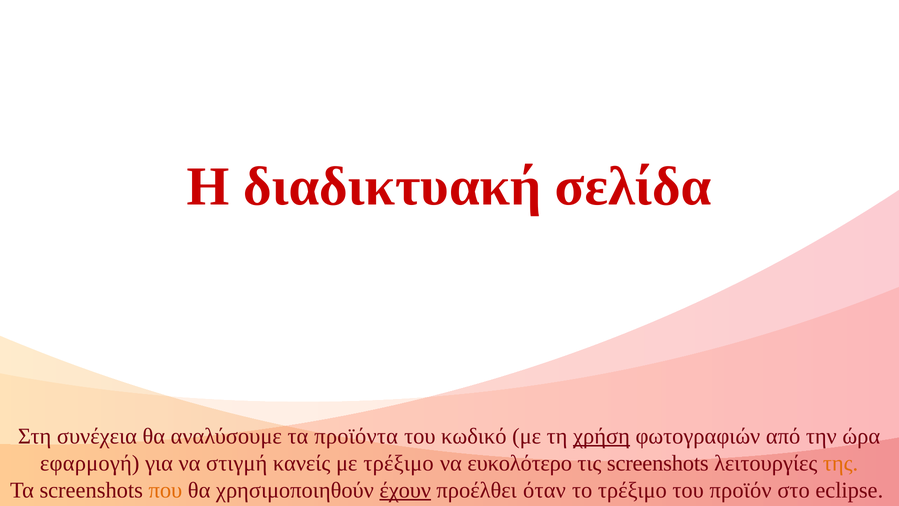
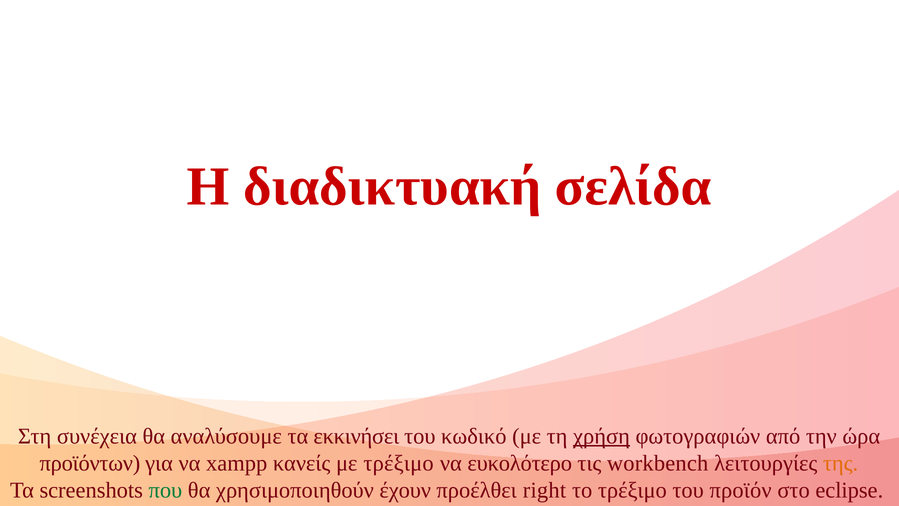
προϊόντα: προϊόντα -> εκκινήσει (356, 436)
εφαρμογή: εφαρμογή -> προϊόντων (90, 463)
στιγμή: στιγμή -> xampp (237, 463)
τις screenshots: screenshots -> workbench (658, 463)
που colour: orange -> green (165, 490)
έχουν underline: present -> none (405, 490)
όταν: όταν -> right (544, 490)
